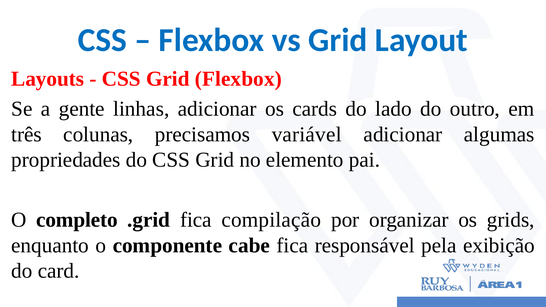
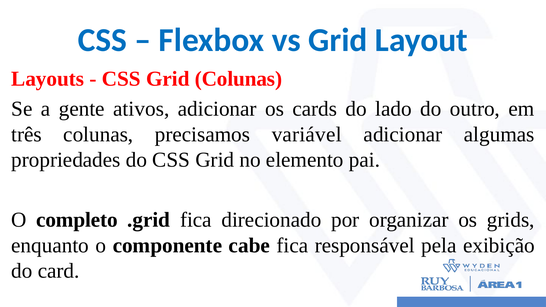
Grid Flexbox: Flexbox -> Colunas (238, 79)
linhas: linhas -> ativos (141, 109)
compilação: compilação -> direcionado (271, 220)
